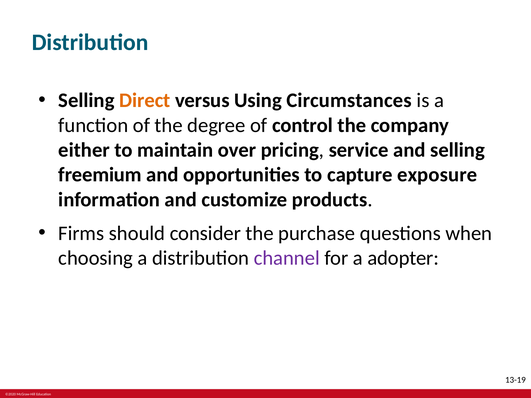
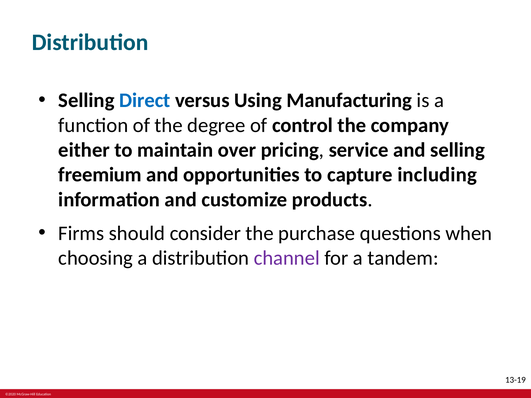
Direct colour: orange -> blue (145, 101)
Circumstances: Circumstances -> Manufacturing (349, 101)
exposure: exposure -> including (437, 175)
adopter: adopter -> tandem (403, 258)
